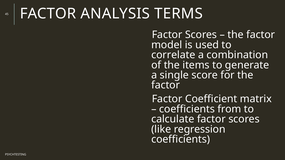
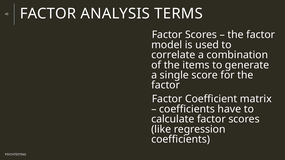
from: from -> have (229, 109)
